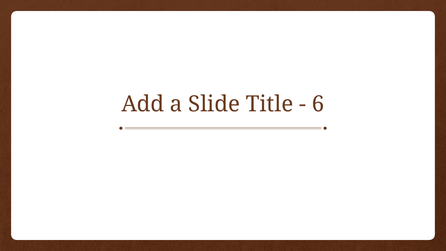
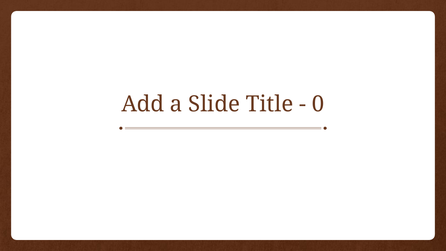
6: 6 -> 0 (318, 104)
